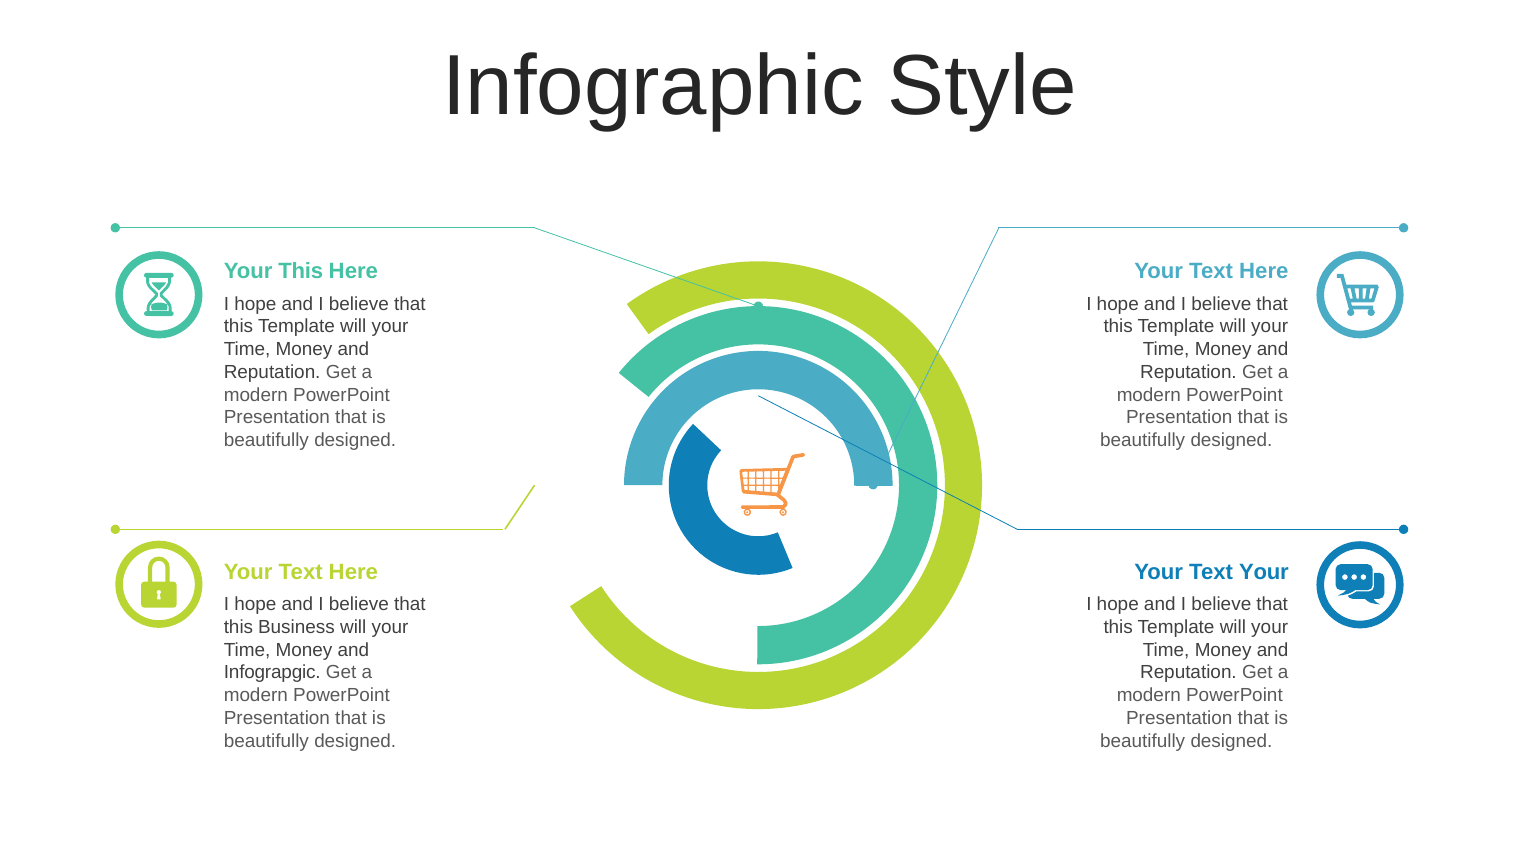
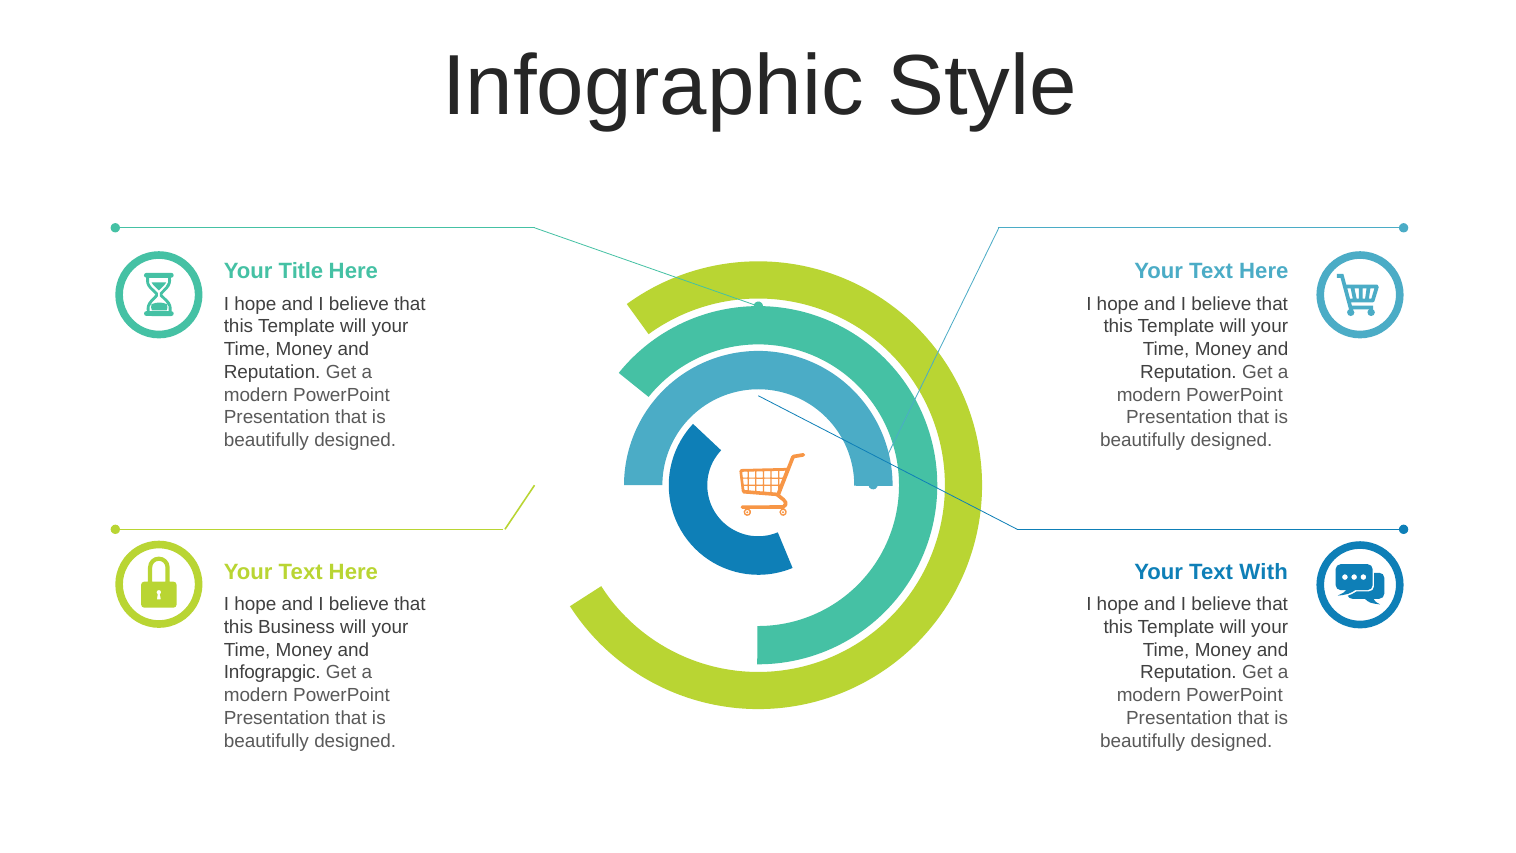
Your This: This -> Title (301, 272)
Text Your: Your -> With (1264, 572)
